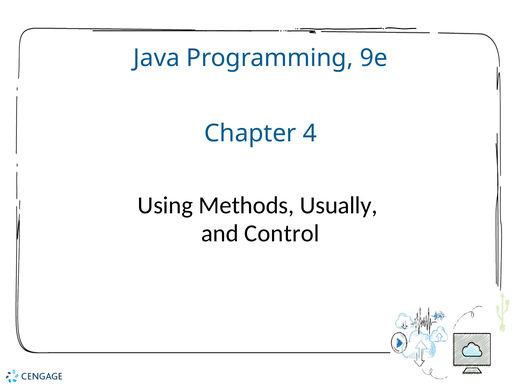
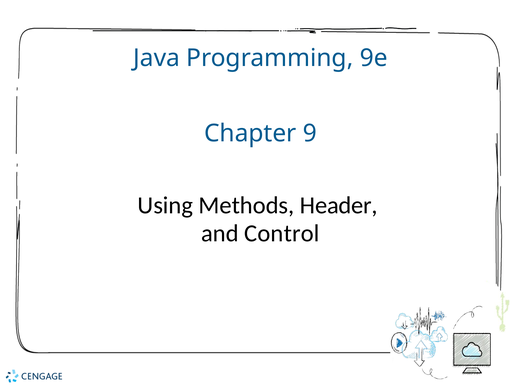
4: 4 -> 9 (310, 133)
Usually: Usually -> Header (339, 205)
